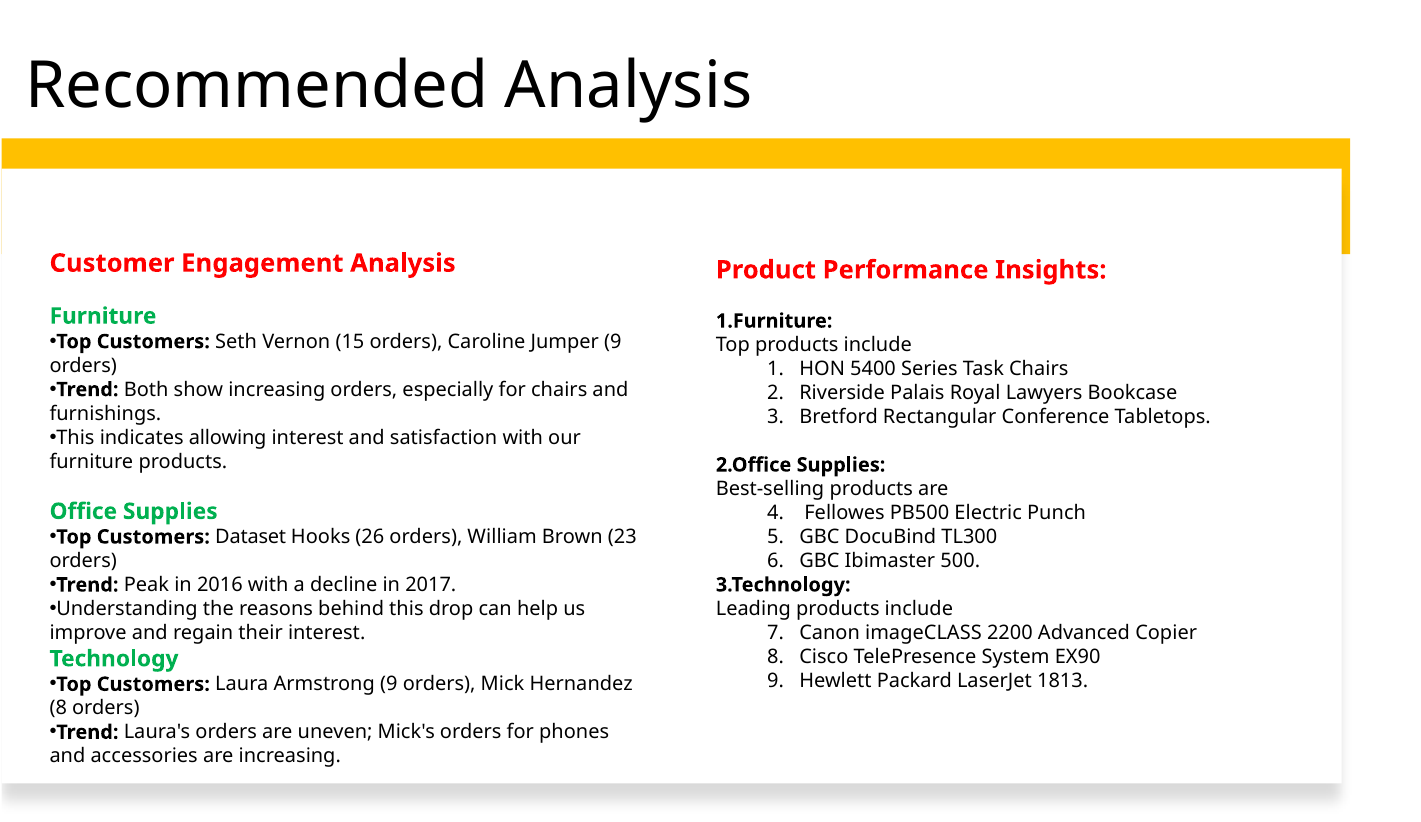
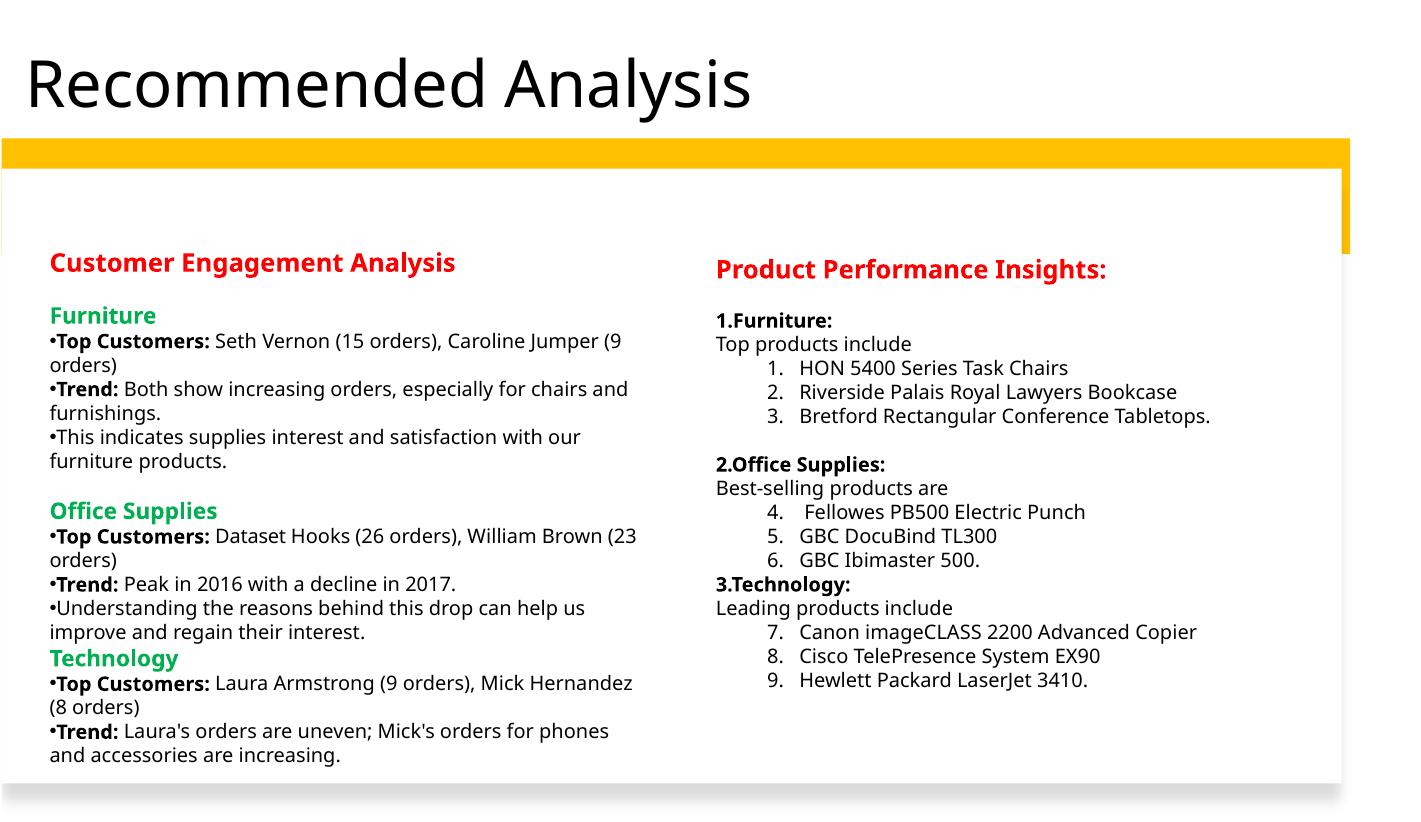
indicates allowing: allowing -> supplies (228, 437)
1813: 1813 -> 3410 (1063, 681)
